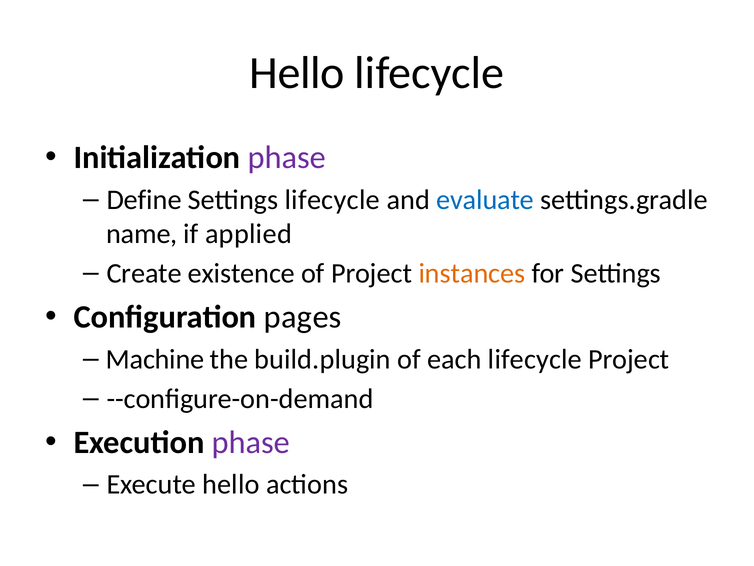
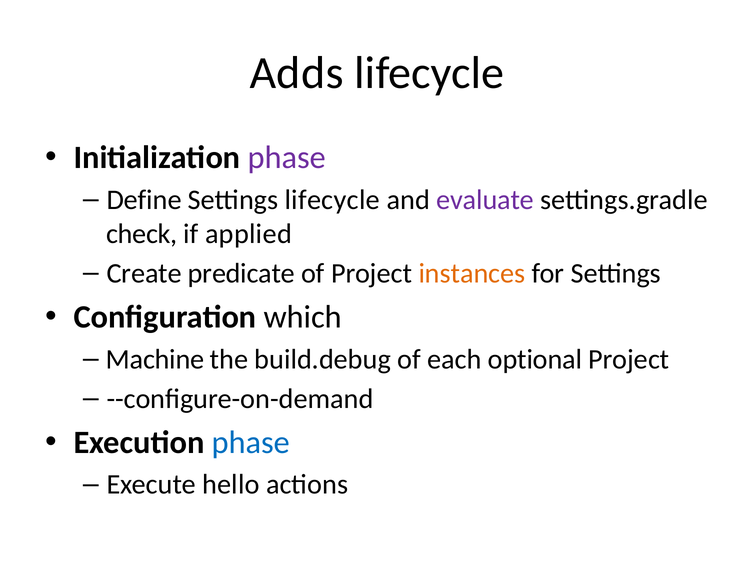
Hello: Hello -> Adds (297, 73)
evaluate colour: blue -> purple (485, 200)
name: name -> check (142, 233)
existence: existence -> predicate (241, 273)
pages: pages -> which (303, 317)
build.plugin: build.plugin -> build.debug (323, 359)
each lifecycle: lifecycle -> optional (535, 359)
phase colour: purple -> blue (251, 442)
